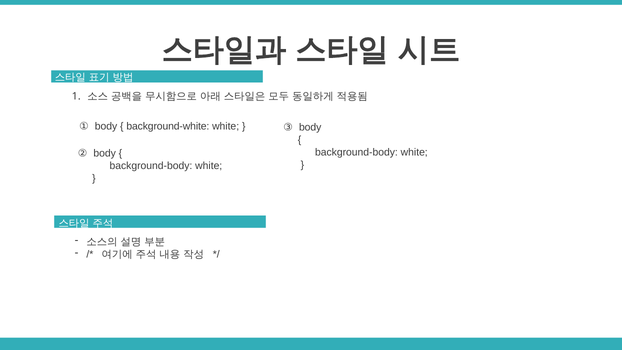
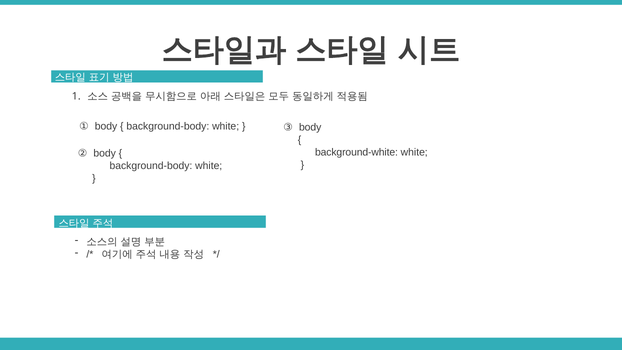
background-white: background-white -> background-body (168, 126)
background-body: background-body -> background-white (356, 152)
